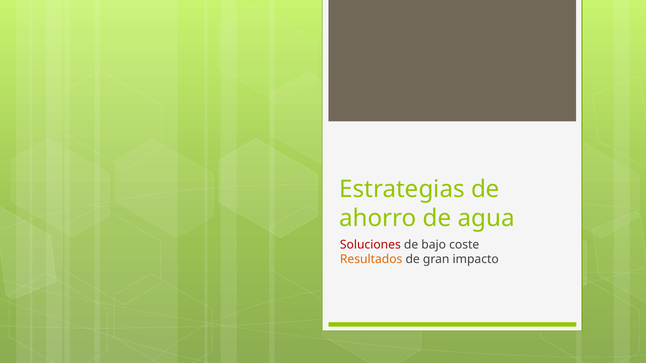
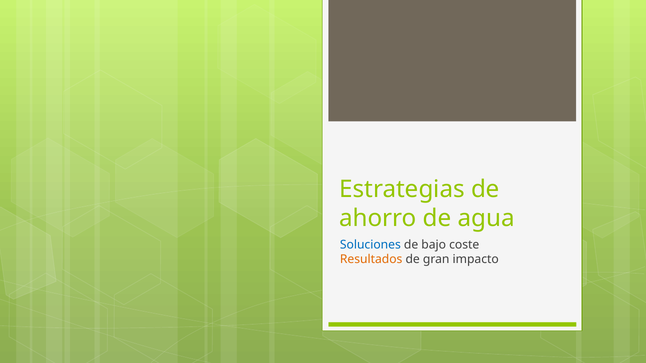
Soluciones colour: red -> blue (370, 245)
